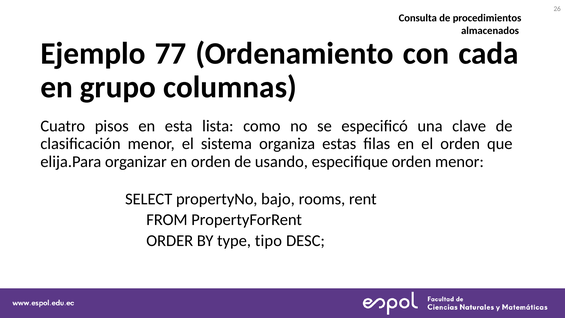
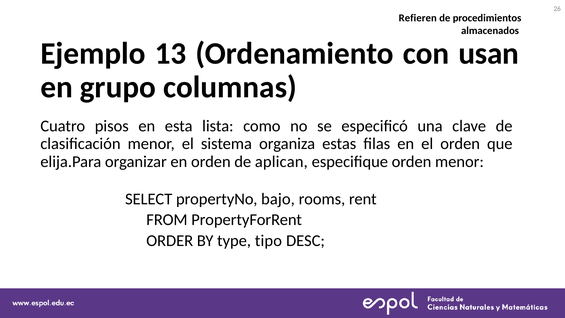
Consulta: Consulta -> Refieren (418, 18)
77: 77 -> 13 (171, 54)
cada: cada -> usan (489, 54)
usando: usando -> aplican (281, 162)
